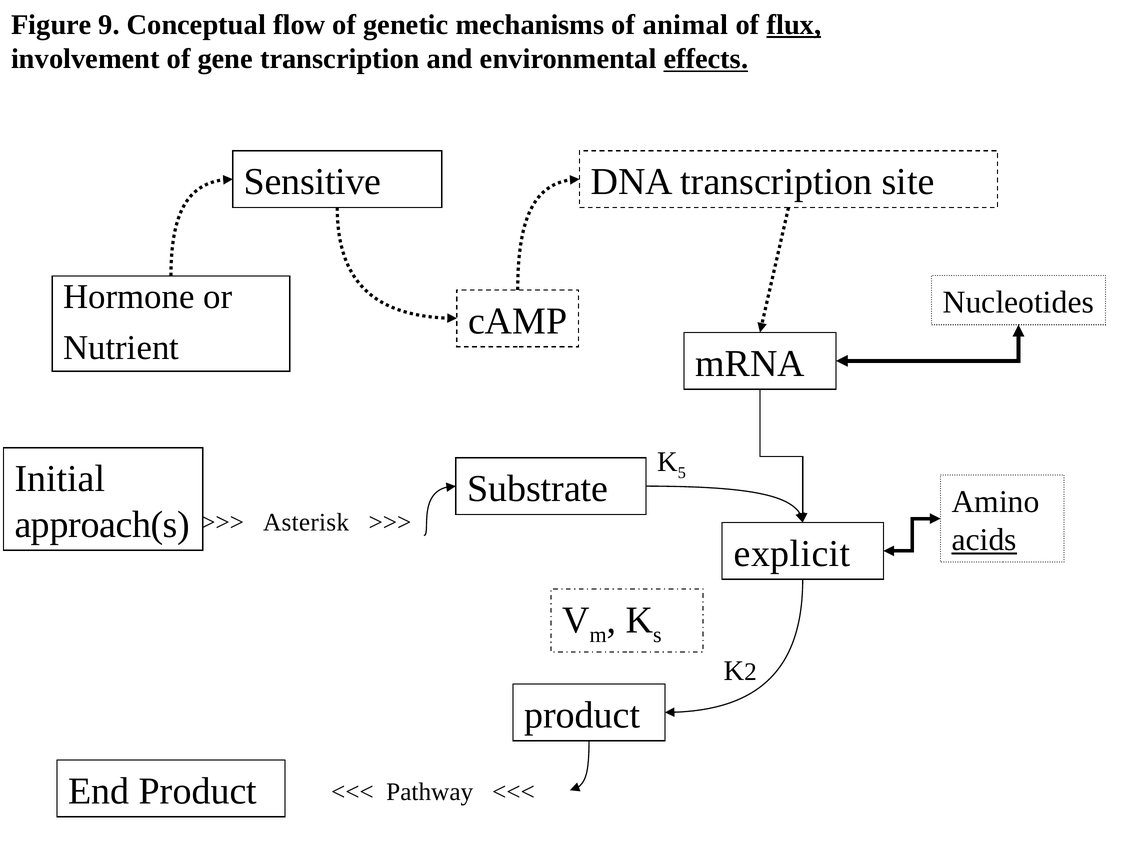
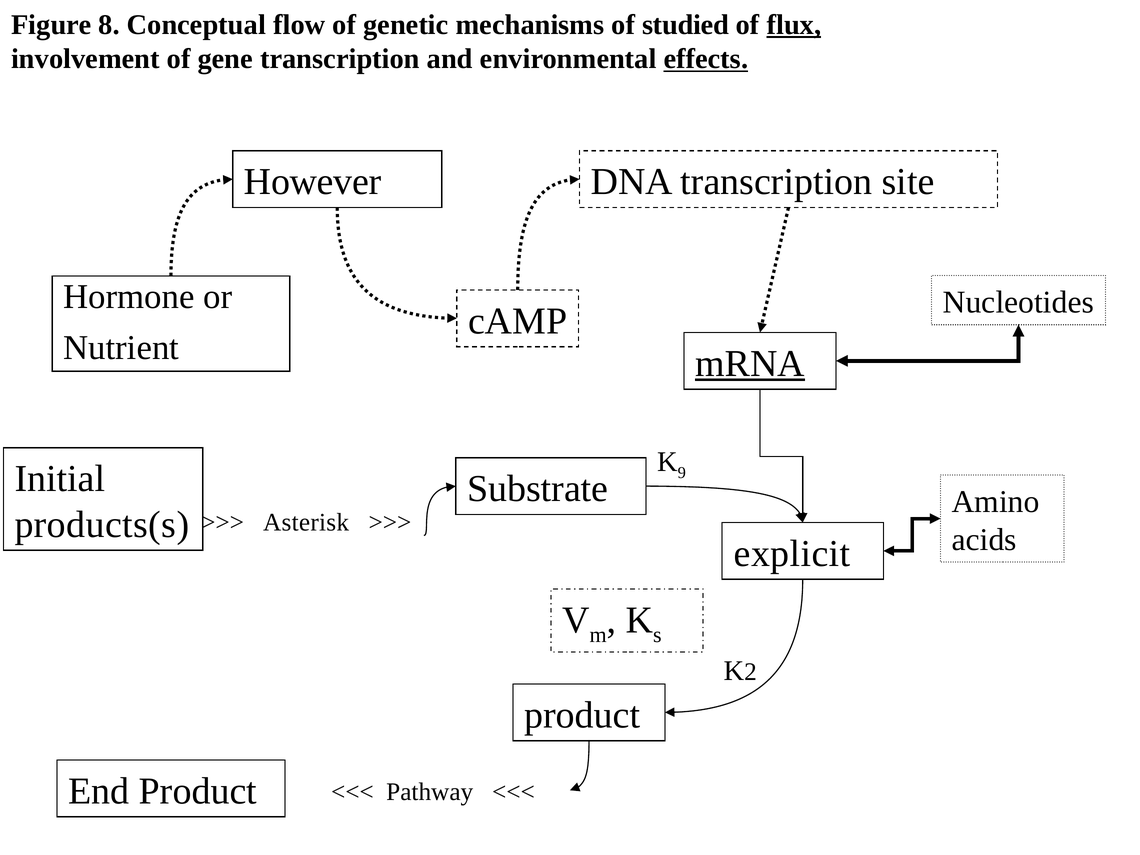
9: 9 -> 8 (109, 25)
animal: animal -> studied (686, 25)
Sensitive: Sensitive -> However (313, 182)
mRNA underline: none -> present (750, 364)
5: 5 -> 9 (682, 473)
approach(s: approach(s -> products(s (102, 525)
acids underline: present -> none (984, 540)
